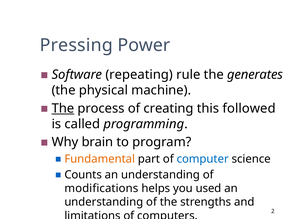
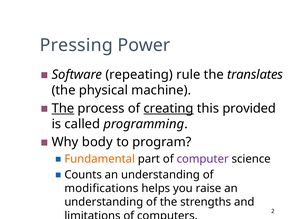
generates: generates -> translates (255, 75)
creating underline: none -> present (169, 108)
followed: followed -> provided (249, 108)
brain: brain -> body (97, 142)
computer colour: blue -> purple (203, 159)
used: used -> raise (209, 188)
